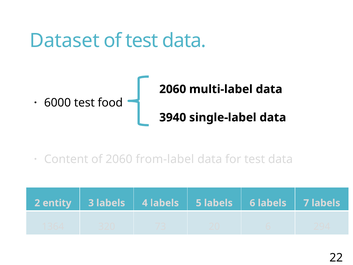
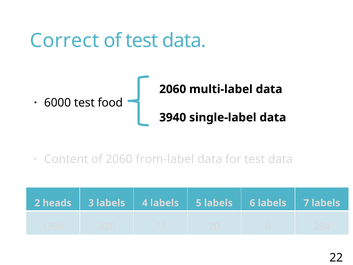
Dataset: Dataset -> Correct (65, 41)
entity: entity -> heads (57, 203)
